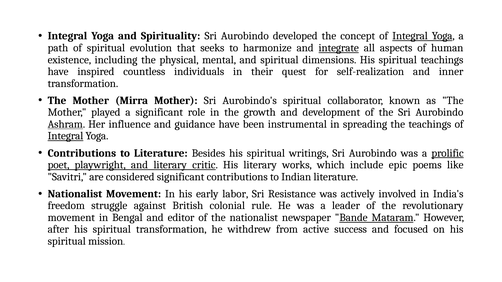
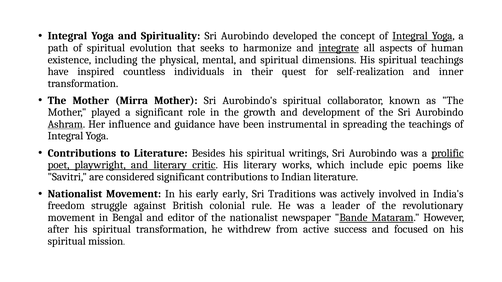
Integral underline: present -> none (65, 136)
early labor: labor -> early (235, 194)
Resistance: Resistance -> Traditions (292, 194)
